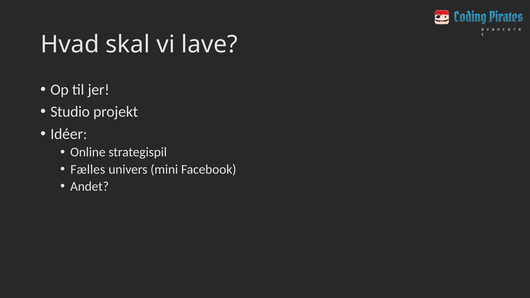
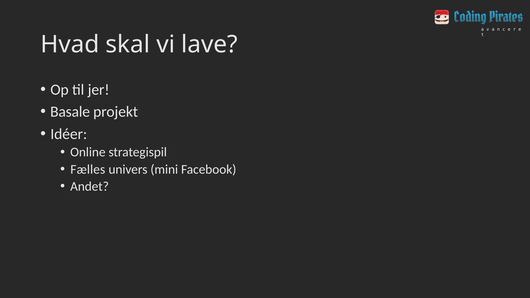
Studio: Studio -> Basale (70, 112)
